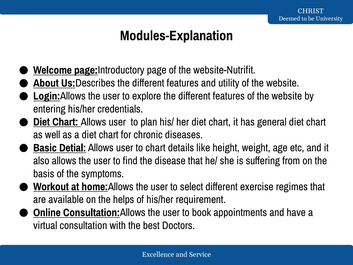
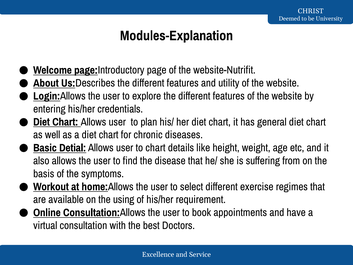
helps: helps -> using (124, 199)
